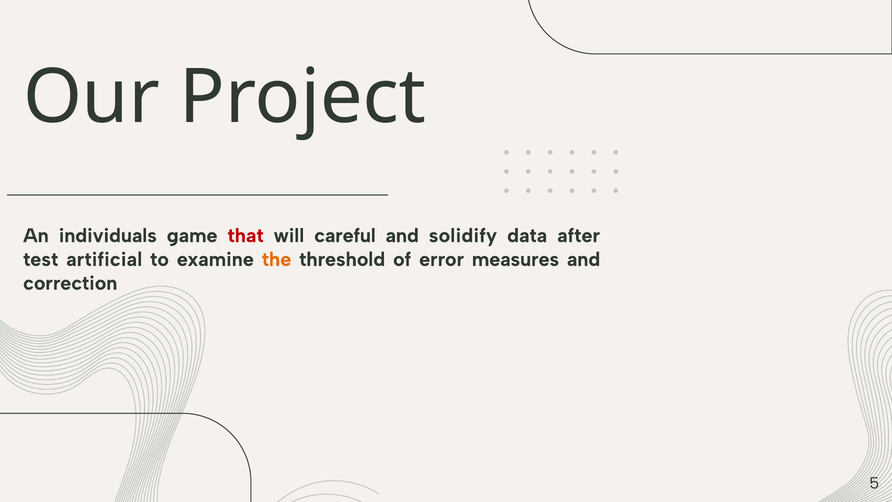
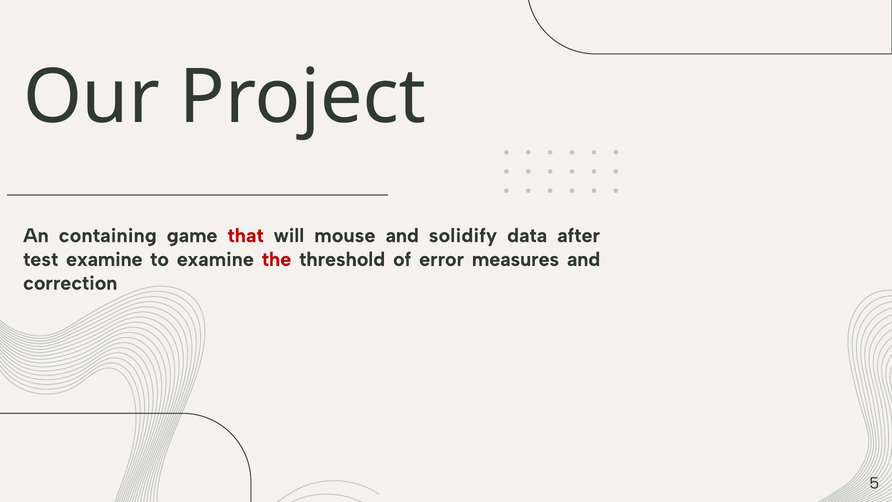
individuals: individuals -> containing (108, 235)
careful: careful -> mouse (345, 235)
test artificial: artificial -> examine (104, 259)
the colour: orange -> red (277, 259)
